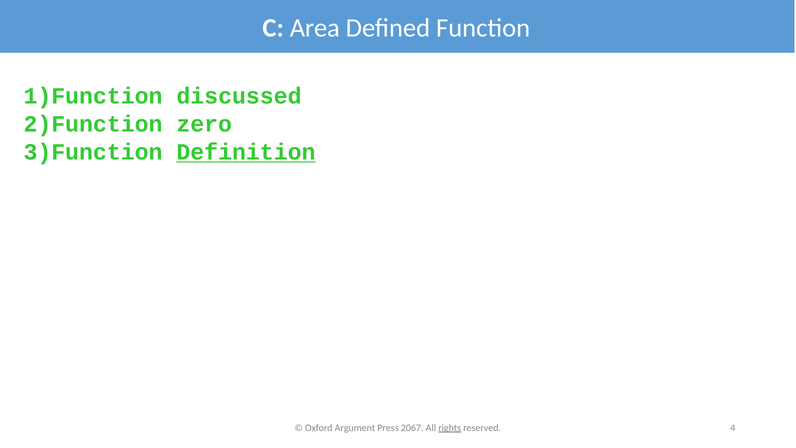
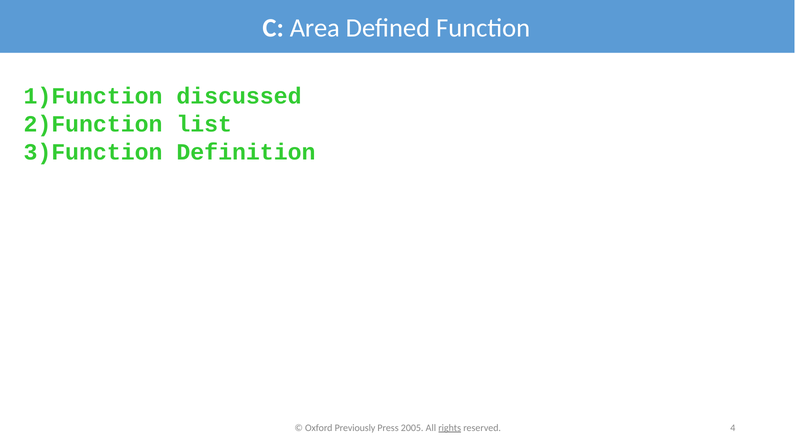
zero: zero -> list (204, 124)
Definition underline: present -> none (246, 152)
Argument: Argument -> Previously (355, 427)
2067: 2067 -> 2005 (412, 427)
